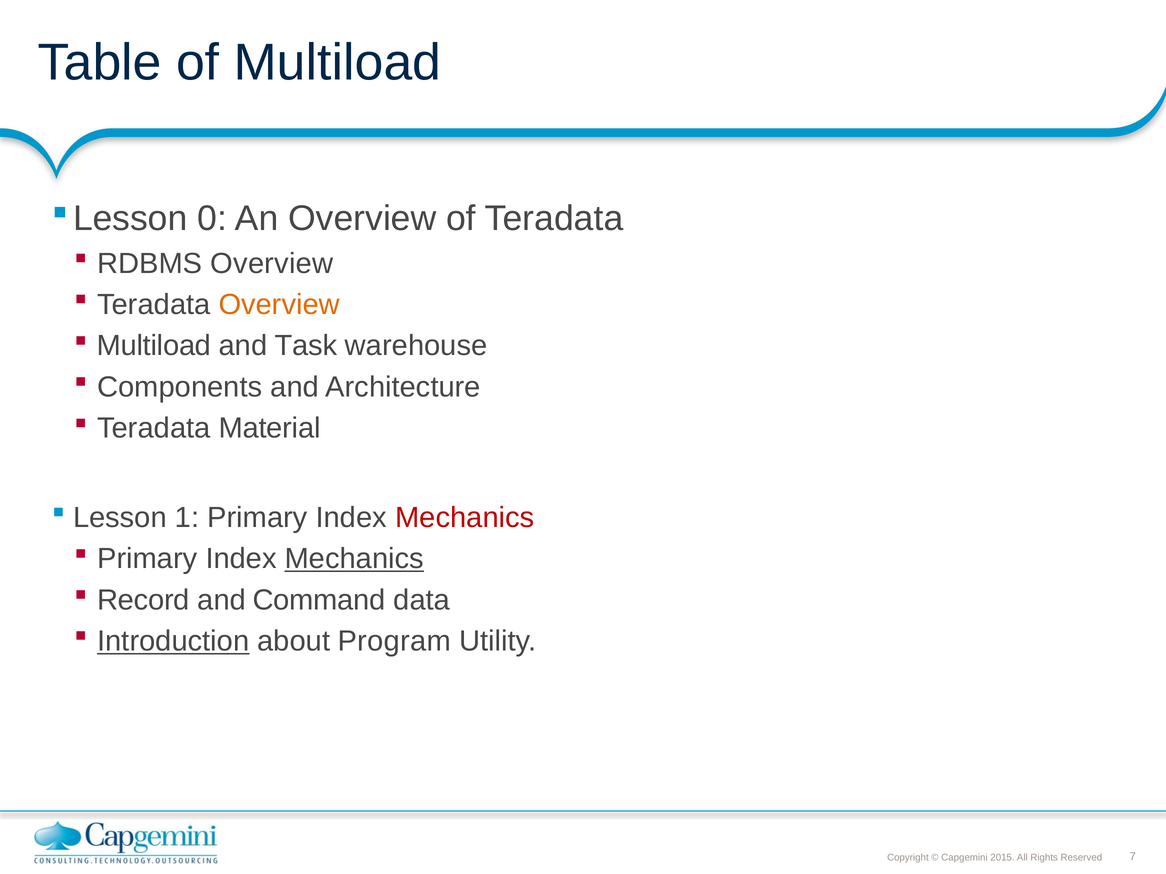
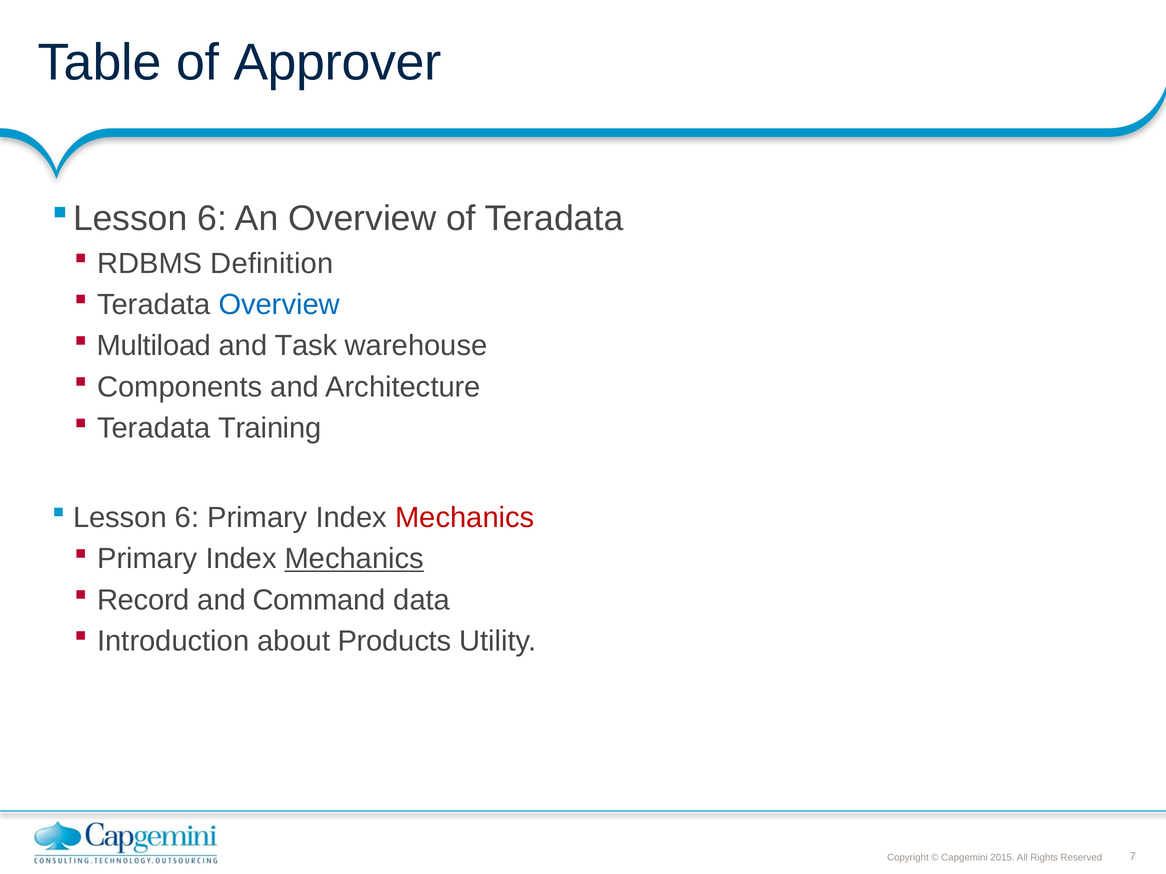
of Multiload: Multiload -> Approver (338, 63)
0: 0 -> 6 (212, 219)
RDBMS Overview: Overview -> Definition (272, 264)
Overview colour: orange -> blue (279, 305)
Material: Material -> Training (270, 428)
Lesson 1: 1 -> 6 (187, 518)
Introduction underline: present -> none (173, 642)
Program: Program -> Products (395, 642)
